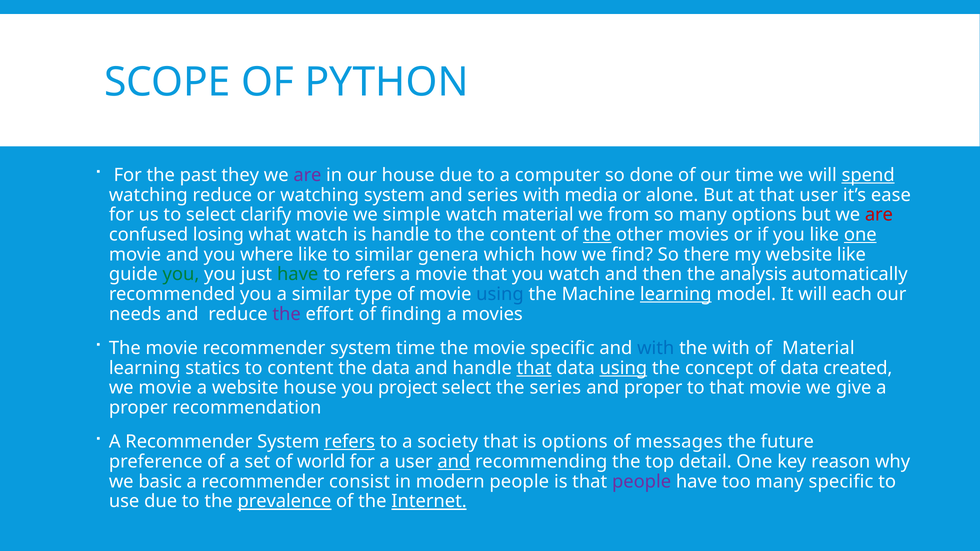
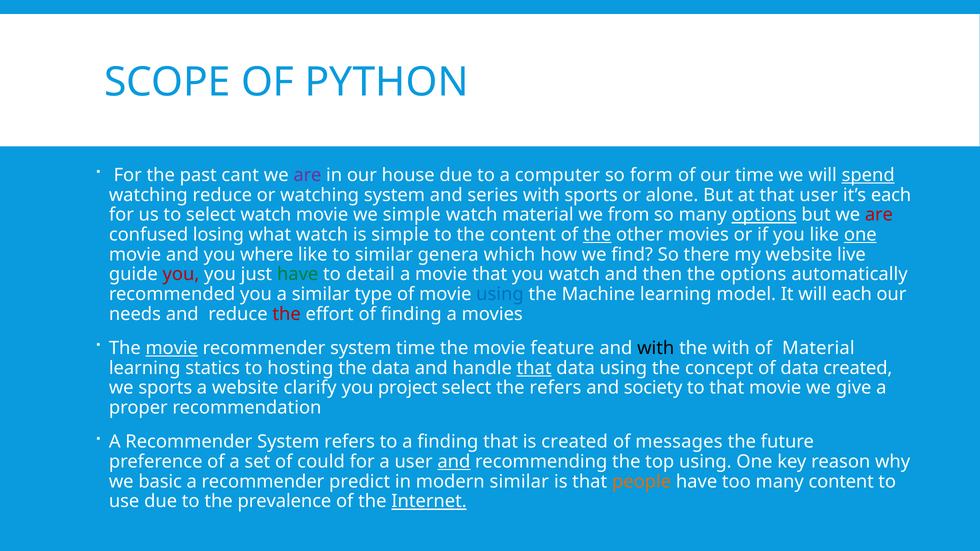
they: they -> cant (240, 175)
done: done -> form (651, 175)
with media: media -> sports (591, 195)
it’s ease: ease -> each (891, 195)
select clarify: clarify -> watch (266, 215)
options underline: none -> present (764, 215)
is handle: handle -> simple (400, 235)
website like: like -> live (851, 255)
you colour: green -> red (181, 274)
to refers: refers -> detail (370, 274)
the analysis: analysis -> options (753, 274)
learning underline: present -> none (676, 294)
the colour: purple -> red (287, 314)
movie underline: none -> present (172, 348)
movie specific: specific -> feature (562, 348)
with colour: blue -> black (656, 348)
to content: content -> hosting (300, 368)
using underline: present -> none (623, 368)
we movie: movie -> sports (165, 388)
website house: house -> clarify (310, 388)
the series: series -> refers (555, 388)
and proper: proper -> society (653, 388)
refers underline: present -> none (350, 442)
a society: society -> finding (448, 442)
is options: options -> created (575, 442)
world: world -> could (321, 462)
top detail: detail -> using (705, 462)
consist: consist -> predict (360, 482)
modern people: people -> similar (519, 482)
people colour: purple -> orange (642, 482)
many specific: specific -> content (841, 482)
prevalence underline: present -> none (284, 502)
